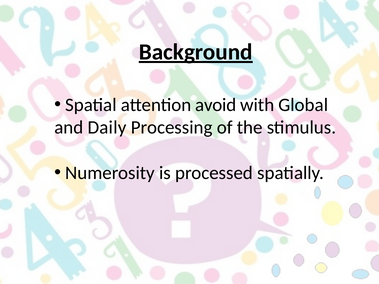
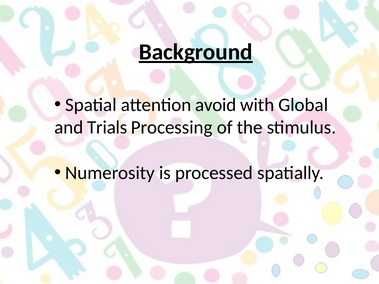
Daily: Daily -> Trials (107, 128)
